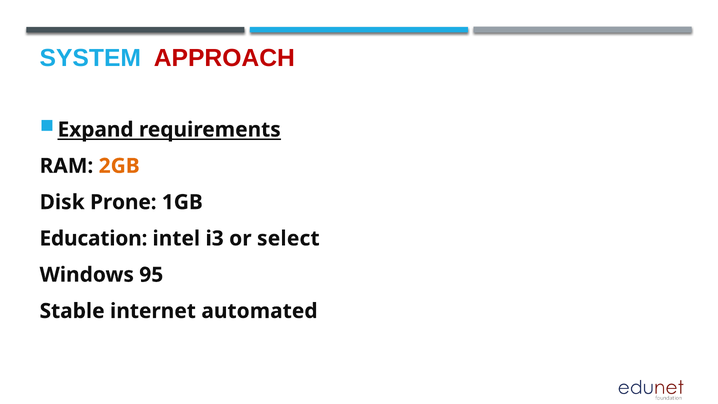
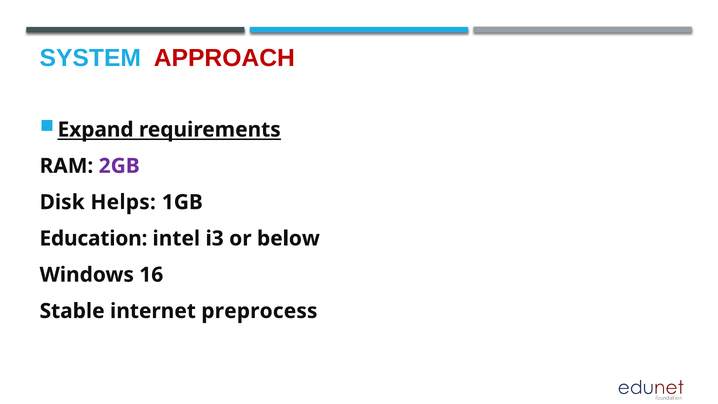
2GB colour: orange -> purple (119, 166)
Prone: Prone -> Helps (123, 202)
select: select -> below (288, 238)
95: 95 -> 16 (151, 275)
automated: automated -> preprocess (259, 311)
